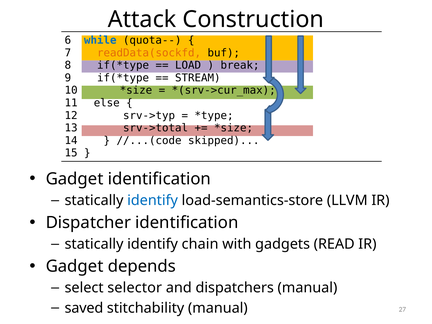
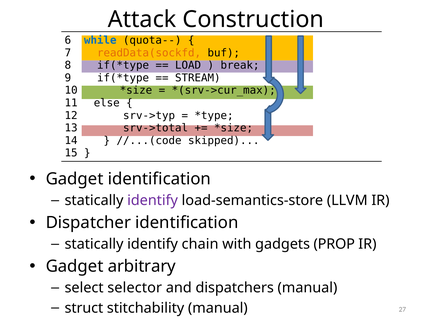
identify colour: blue -> purple (153, 200)
READ: READ -> PROP (334, 244)
depends: depends -> arbitrary (142, 266)
saved: saved -> struct (84, 308)
